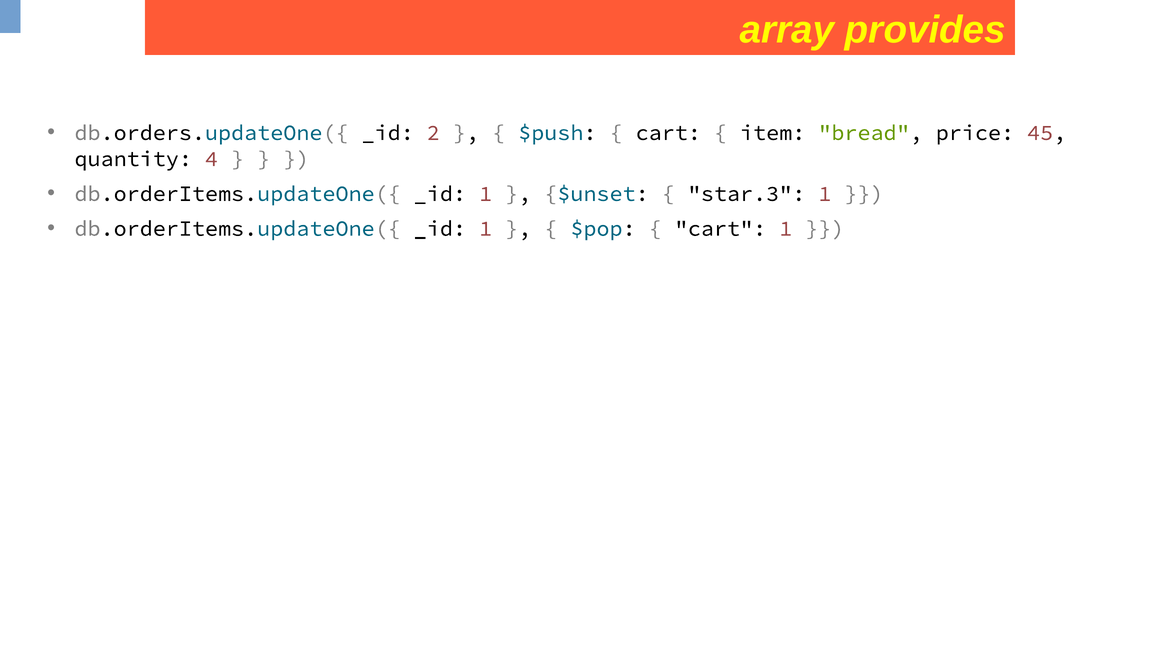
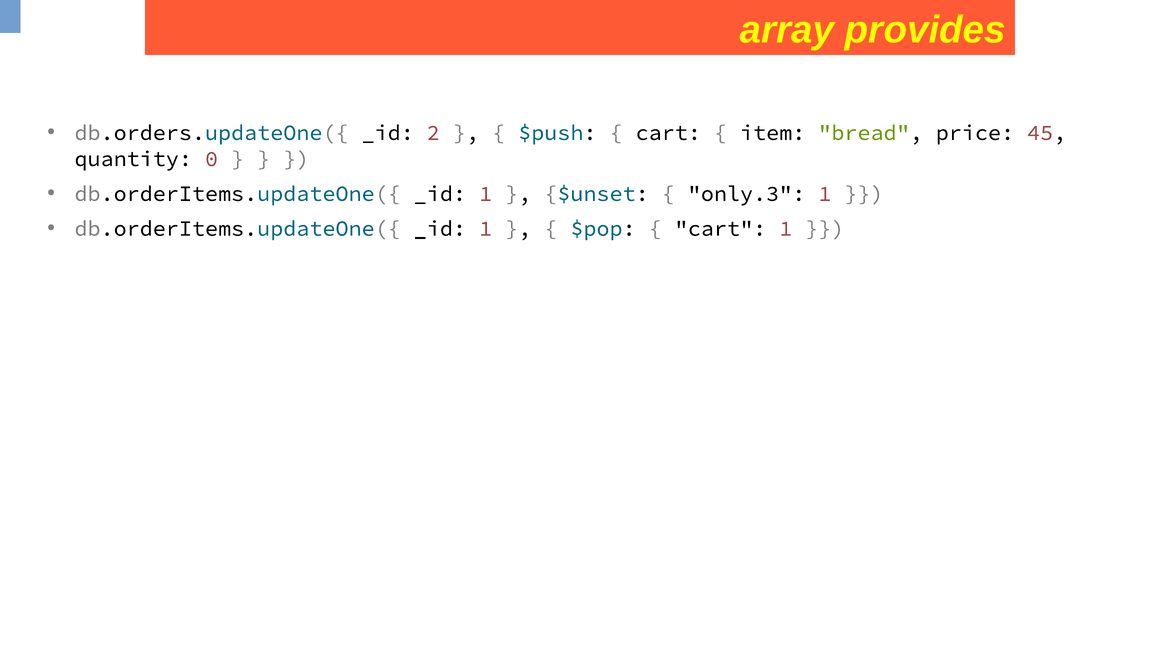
4: 4 -> 0 (212, 159)
star.3: star.3 -> only.3 (747, 194)
